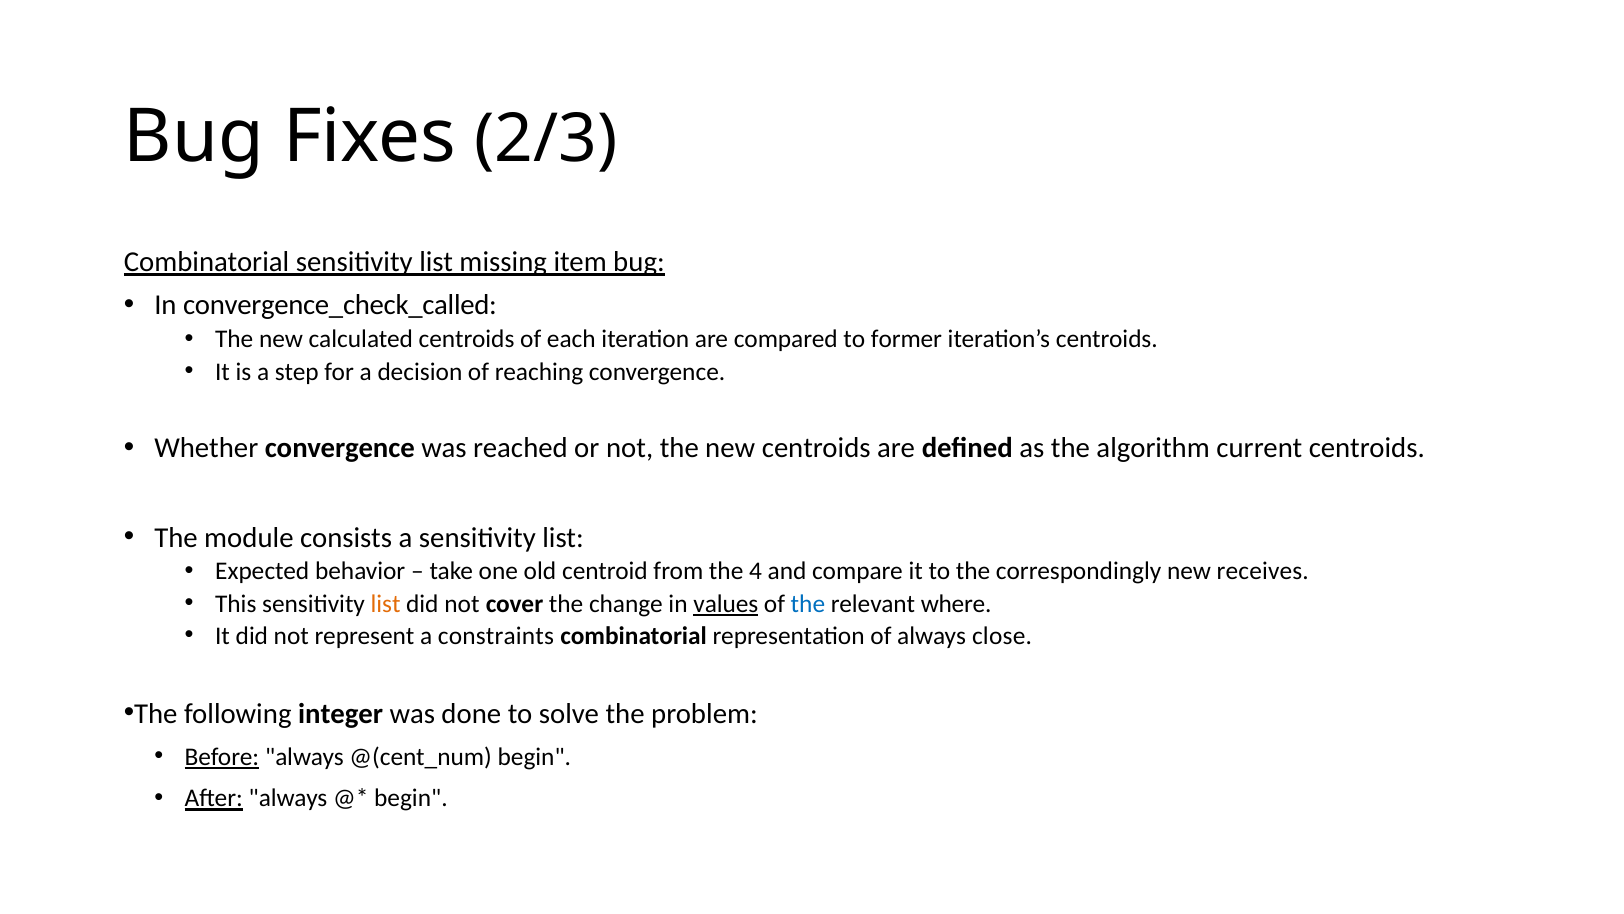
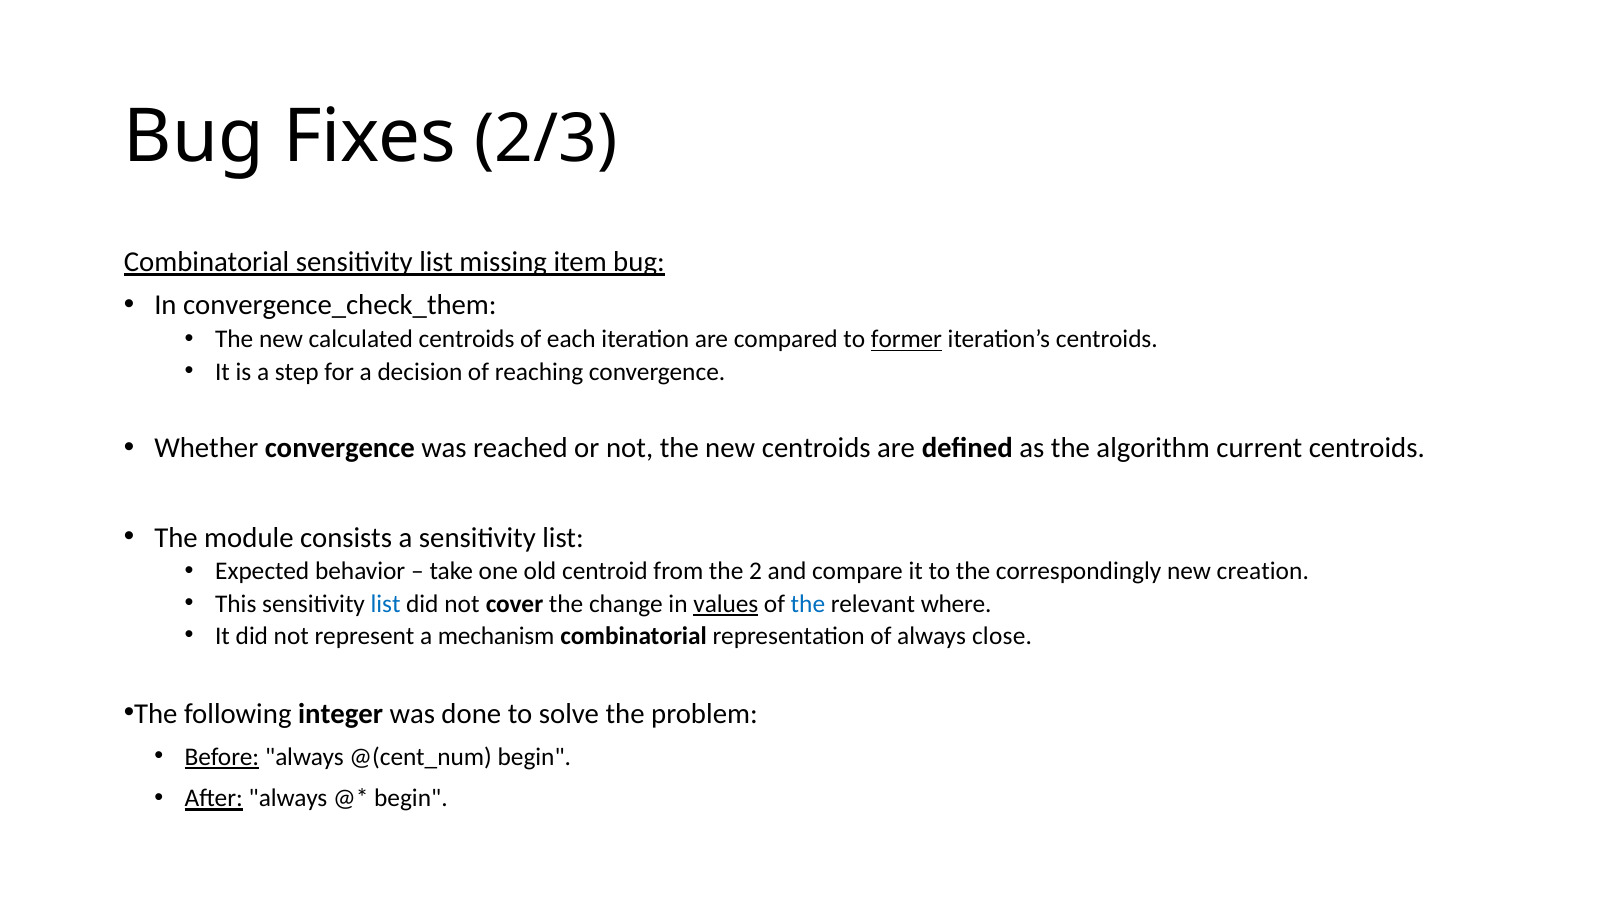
convergence_check_called: convergence_check_called -> convergence_check_them (340, 305)
former underline: none -> present (906, 339)
4: 4 -> 2 (756, 571)
receives: receives -> creation (1263, 571)
list colour: orange -> blue (386, 604)
constraints: constraints -> mechanism (496, 636)
